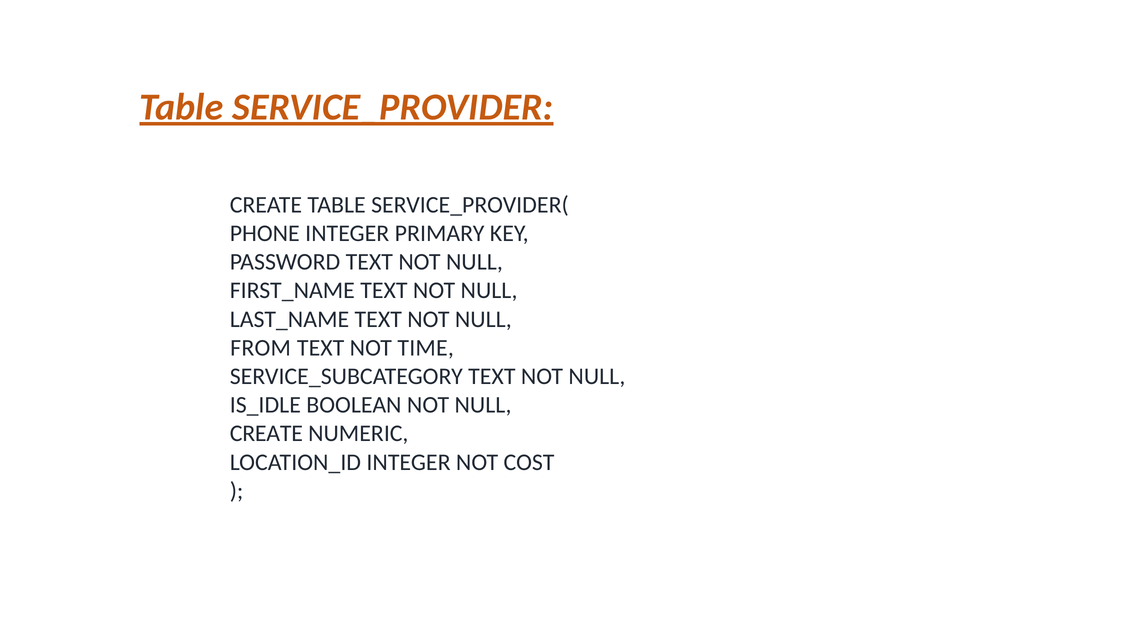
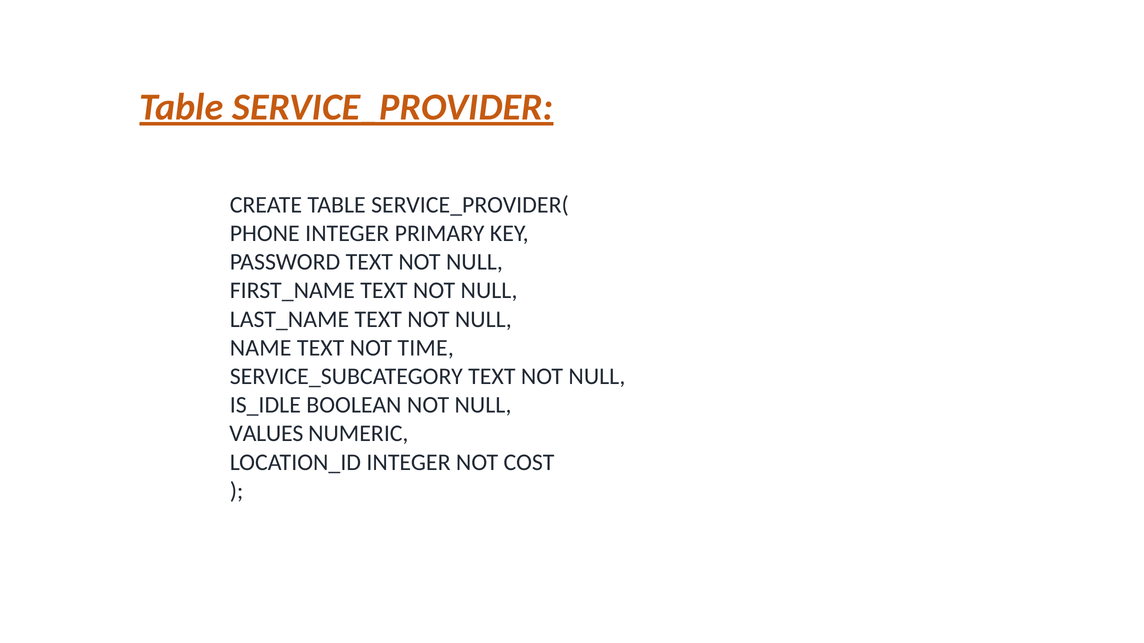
FROM: FROM -> NAME (261, 348)
CREATE: CREATE -> VALUES (266, 434)
